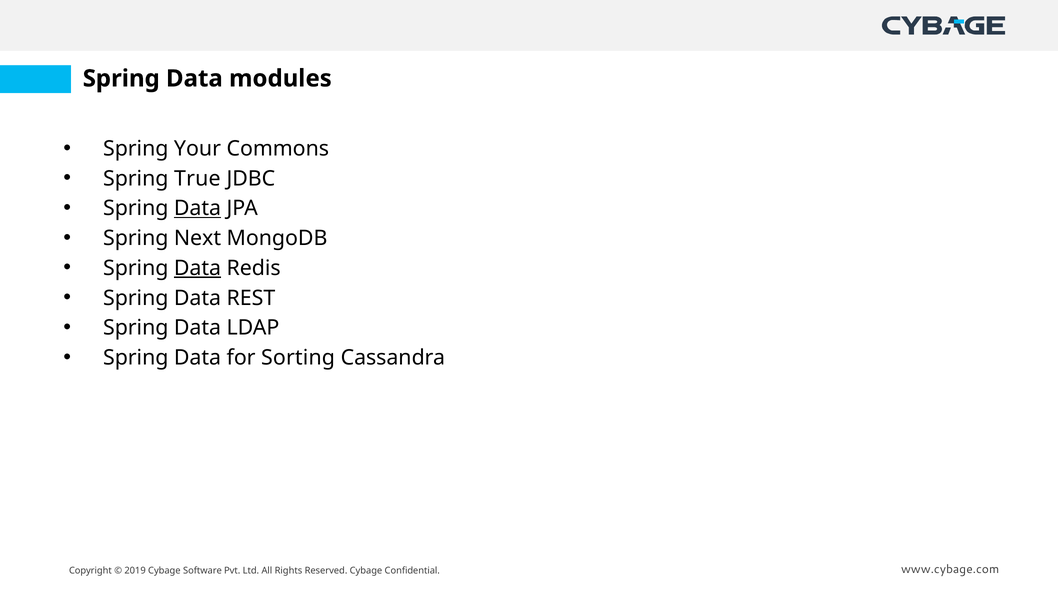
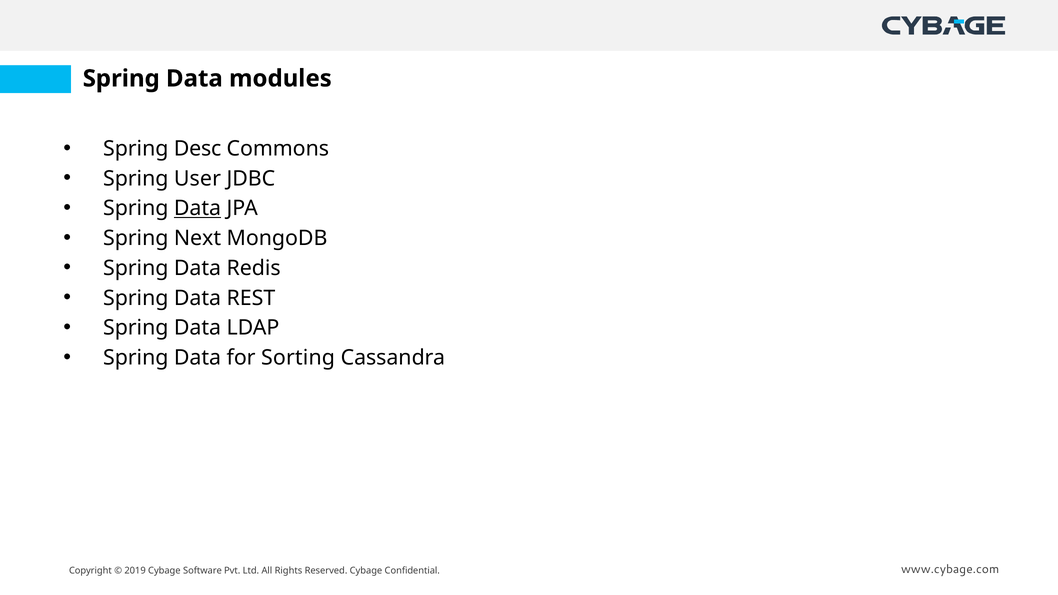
Your: Your -> Desc (198, 149)
True: True -> User (197, 179)
Data underline: present -> none (197, 268)
